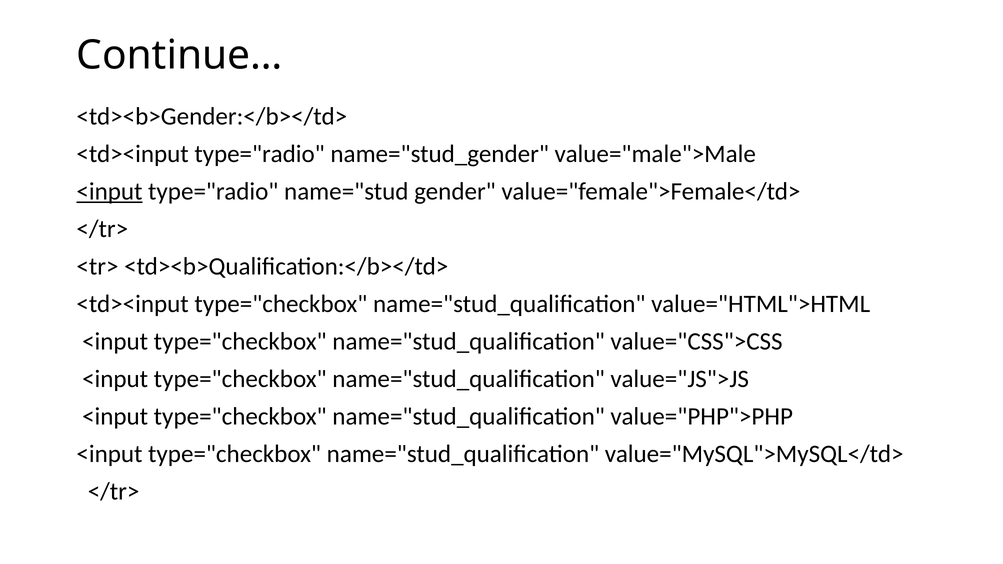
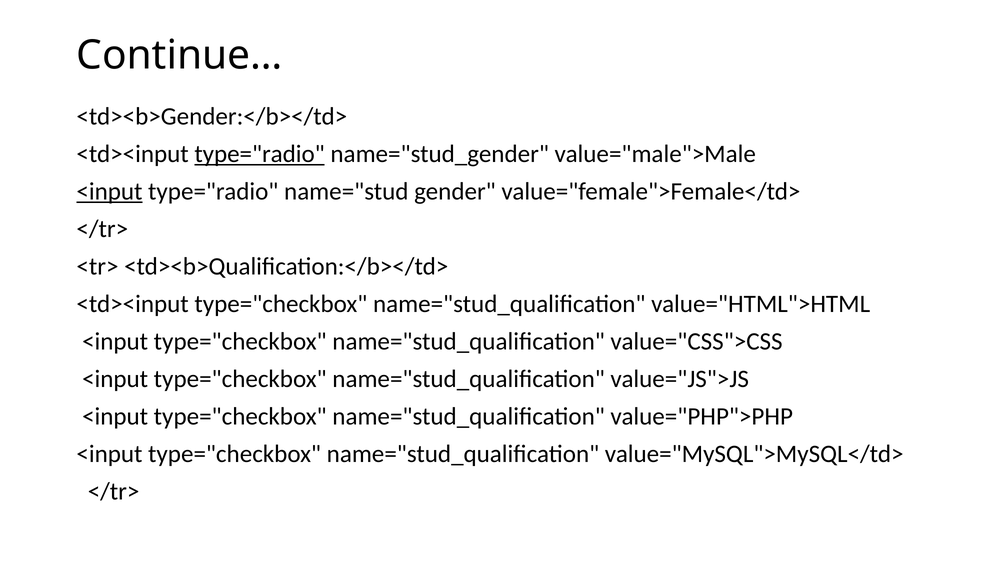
type="radio underline: none -> present (260, 154)
